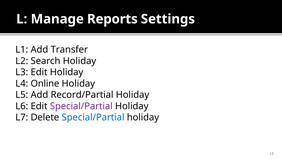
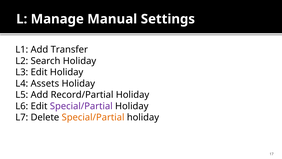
Reports: Reports -> Manual (112, 19)
Online: Online -> Assets (45, 83)
Special/Partial colour: blue -> orange (93, 117)
